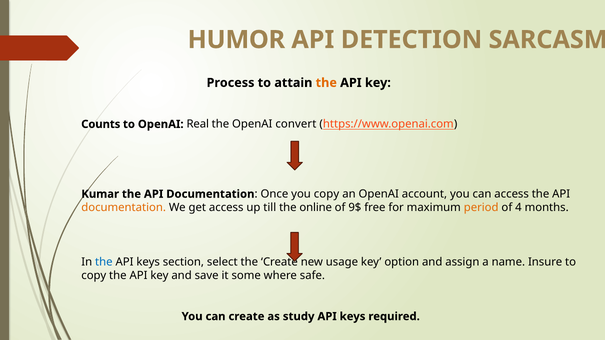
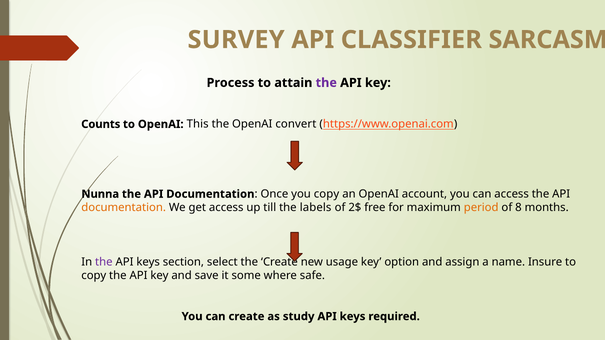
HUMOR: HUMOR -> SURVEY (236, 40)
DETECTION: DETECTION -> CLASSIFIER (411, 40)
the colour: orange -> purple (326, 83)
Real: Real -> This (198, 124)
Kumar: Kumar -> Nunna (100, 194)
online: online -> labels (316, 208)
9$: 9$ -> 2$ (355, 208)
4: 4 -> 8 (518, 208)
the colour: blue -> purple (104, 262)
